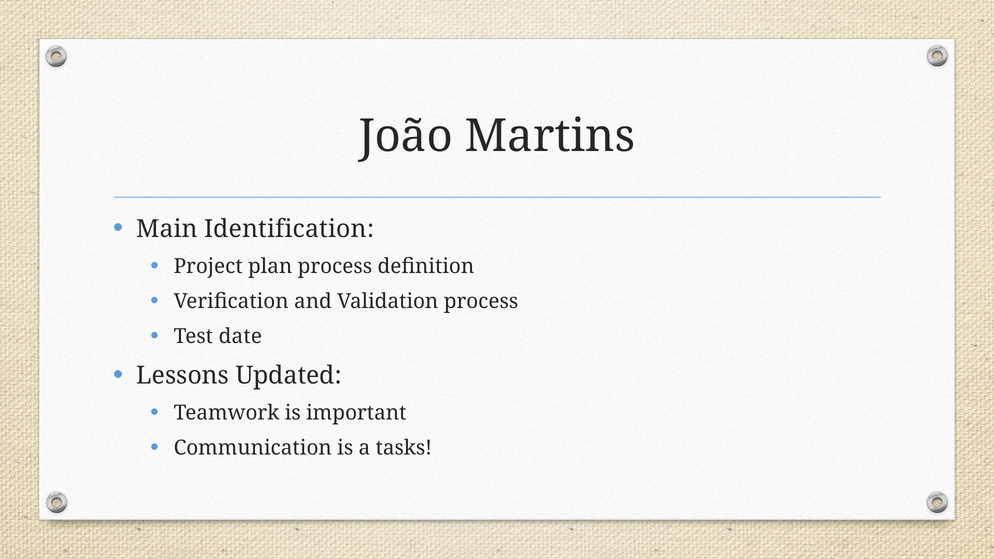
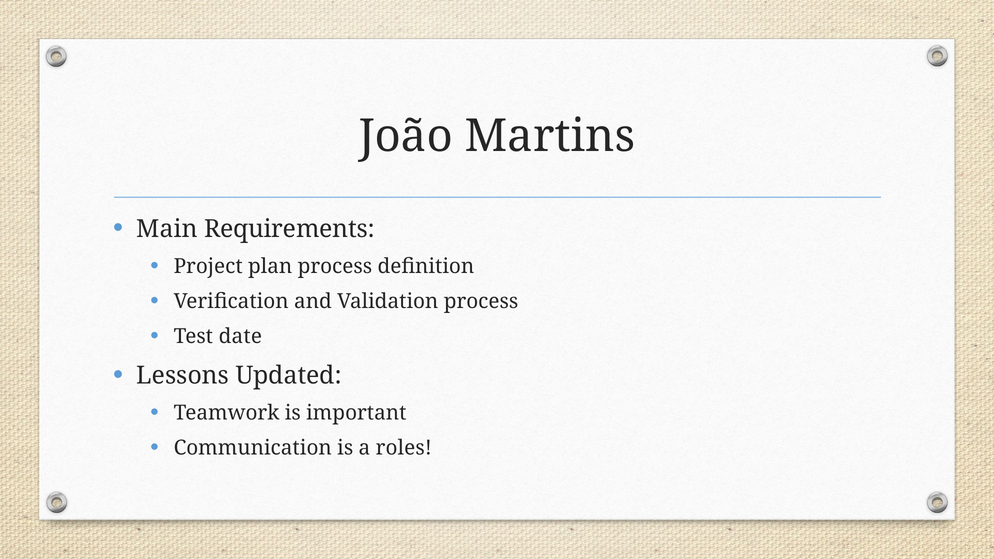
Identification: Identification -> Requirements (289, 229)
tasks: tasks -> roles (404, 448)
